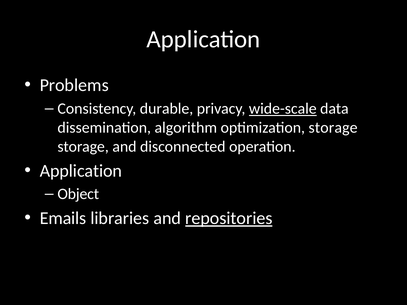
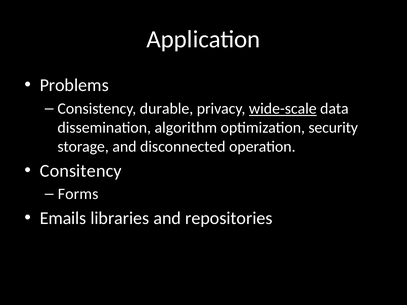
optimization storage: storage -> security (333, 128)
Application: Application -> Consitency (81, 171)
Object: Object -> Forms (78, 194)
repositories underline: present -> none (229, 218)
